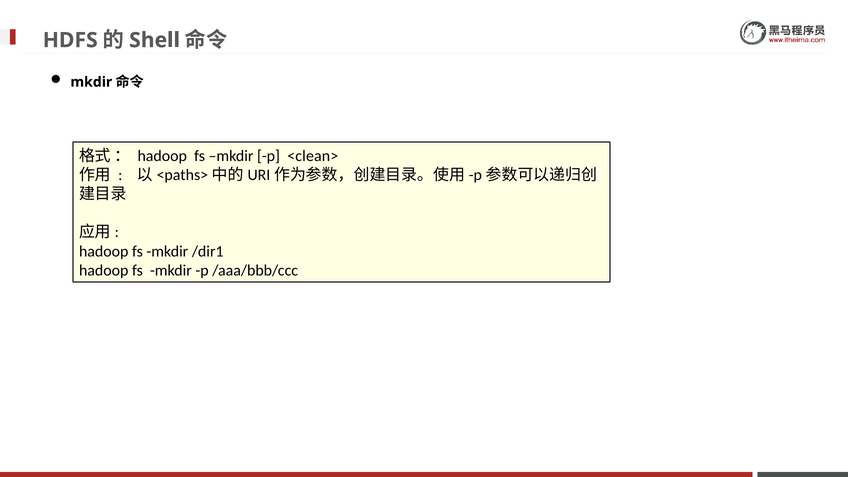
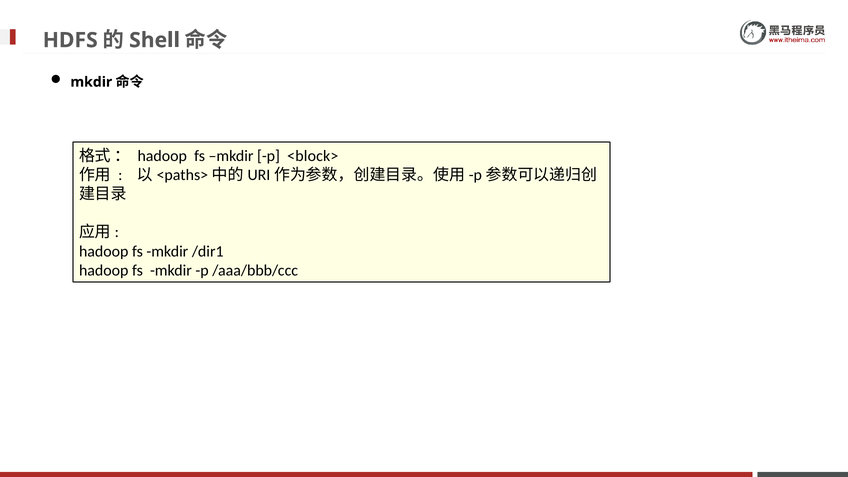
<clean>: <clean> -> <block> (313, 156)
